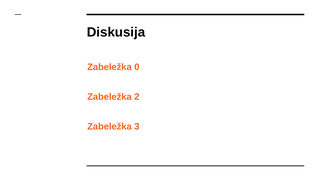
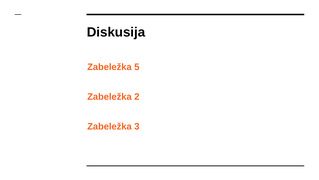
0: 0 -> 5 (137, 67)
